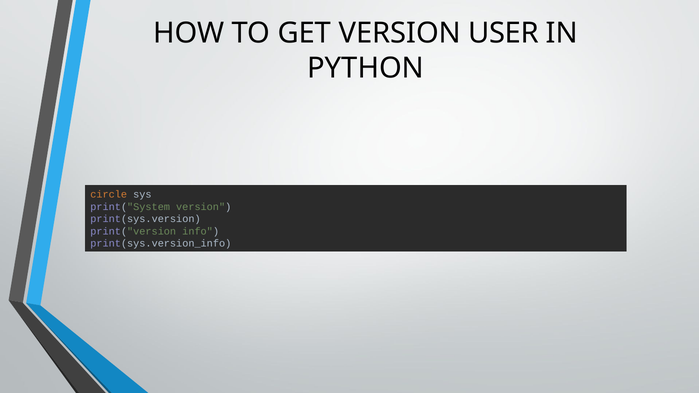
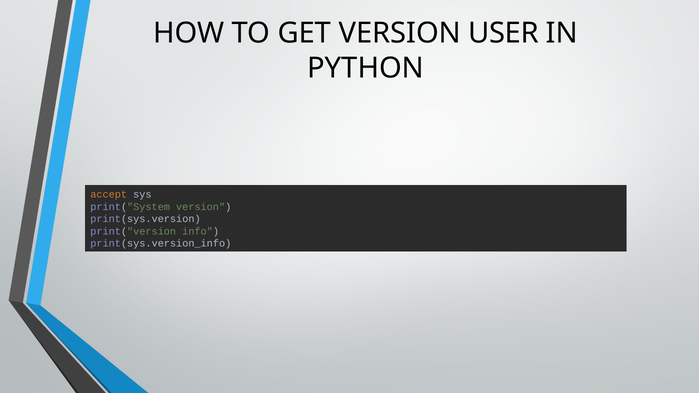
circle: circle -> accept (109, 195)
